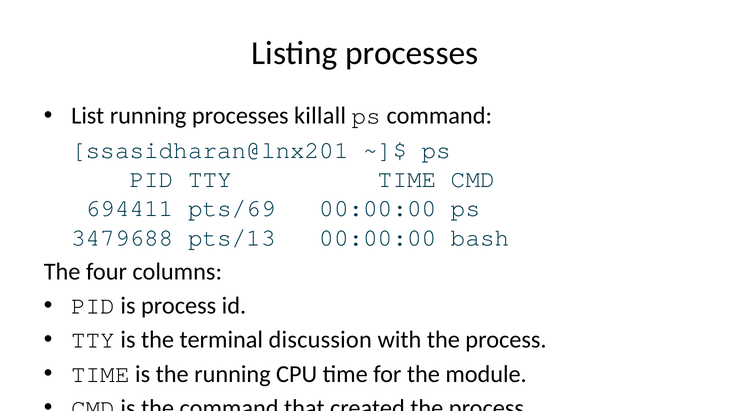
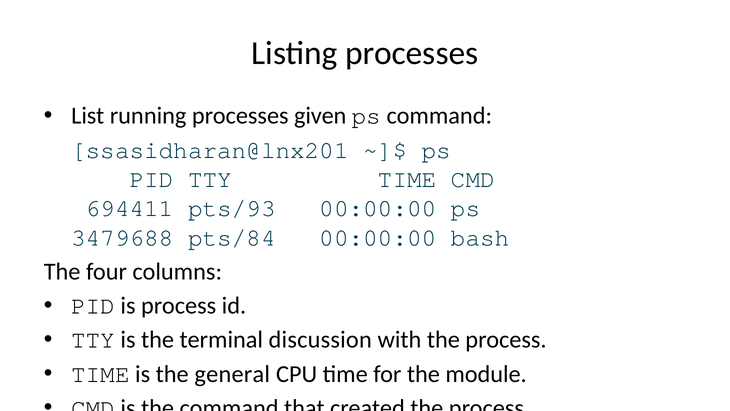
killall: killall -> given (320, 116)
pts/69: pts/69 -> pts/93 (232, 208)
pts/13: pts/13 -> pts/84 (232, 237)
the running: running -> general (232, 374)
